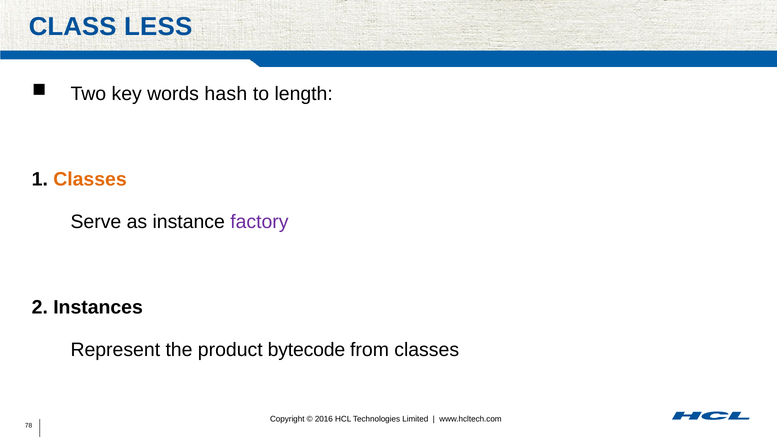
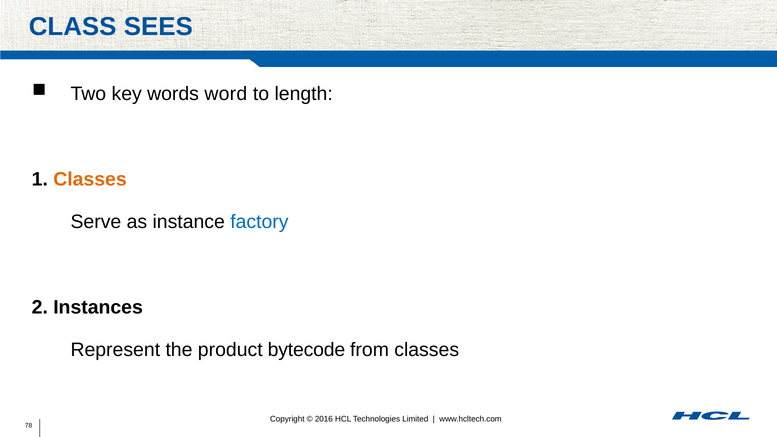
LESS: LESS -> SEES (158, 27)
hash: hash -> word (226, 94)
factory colour: purple -> blue (259, 222)
